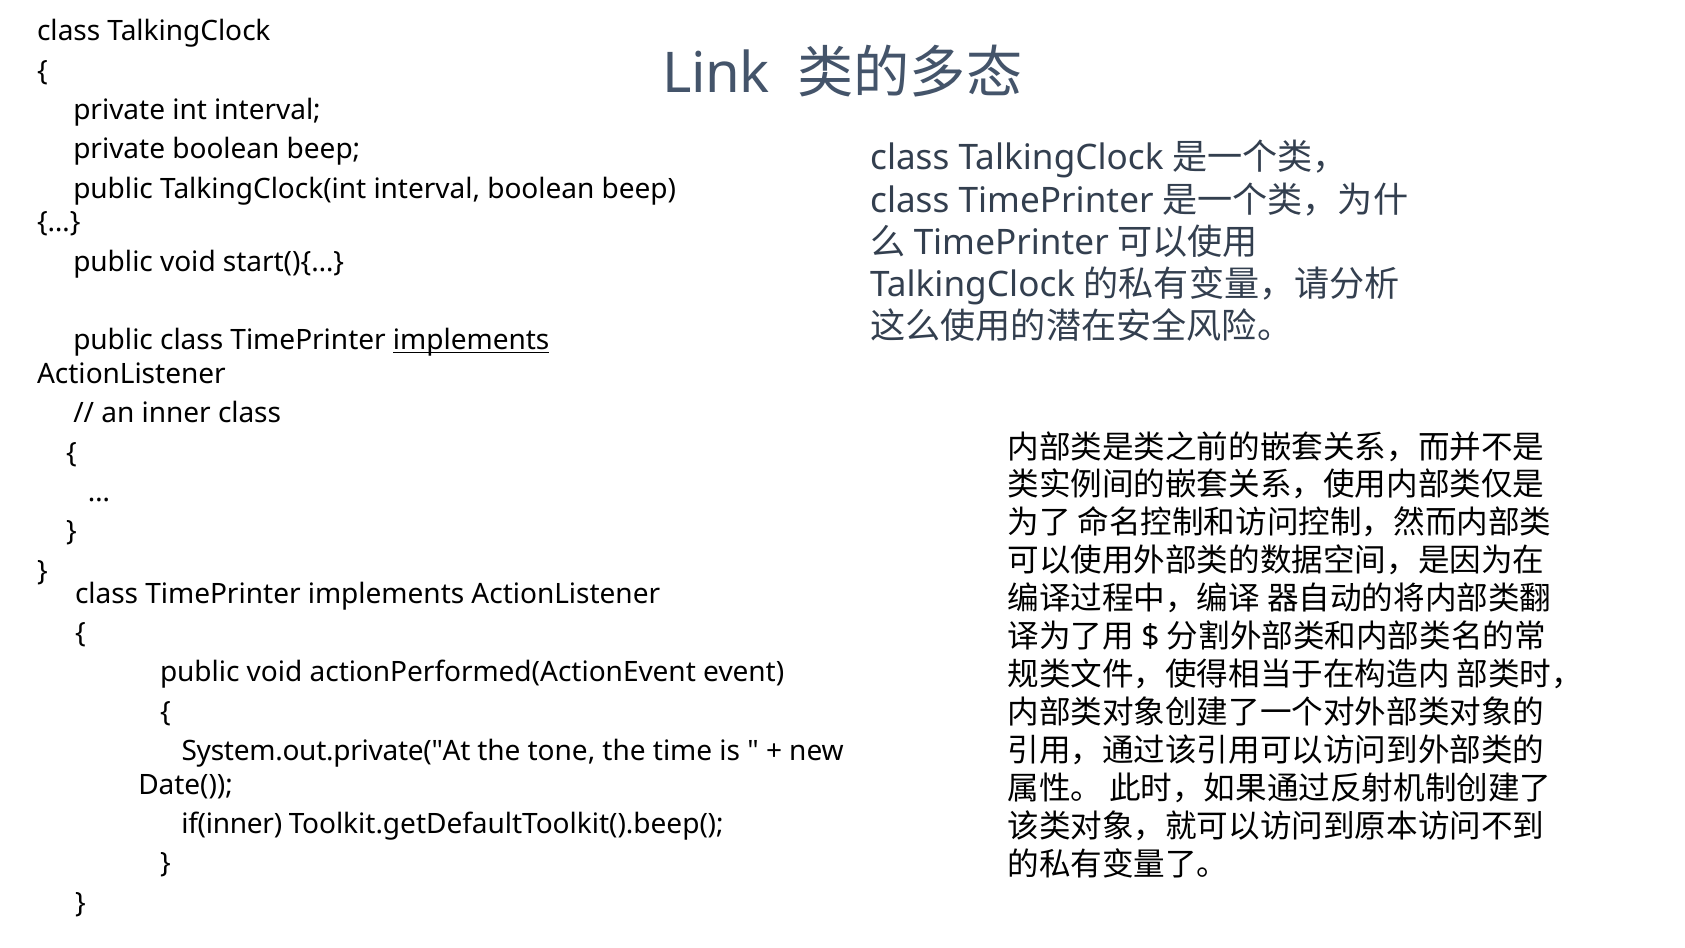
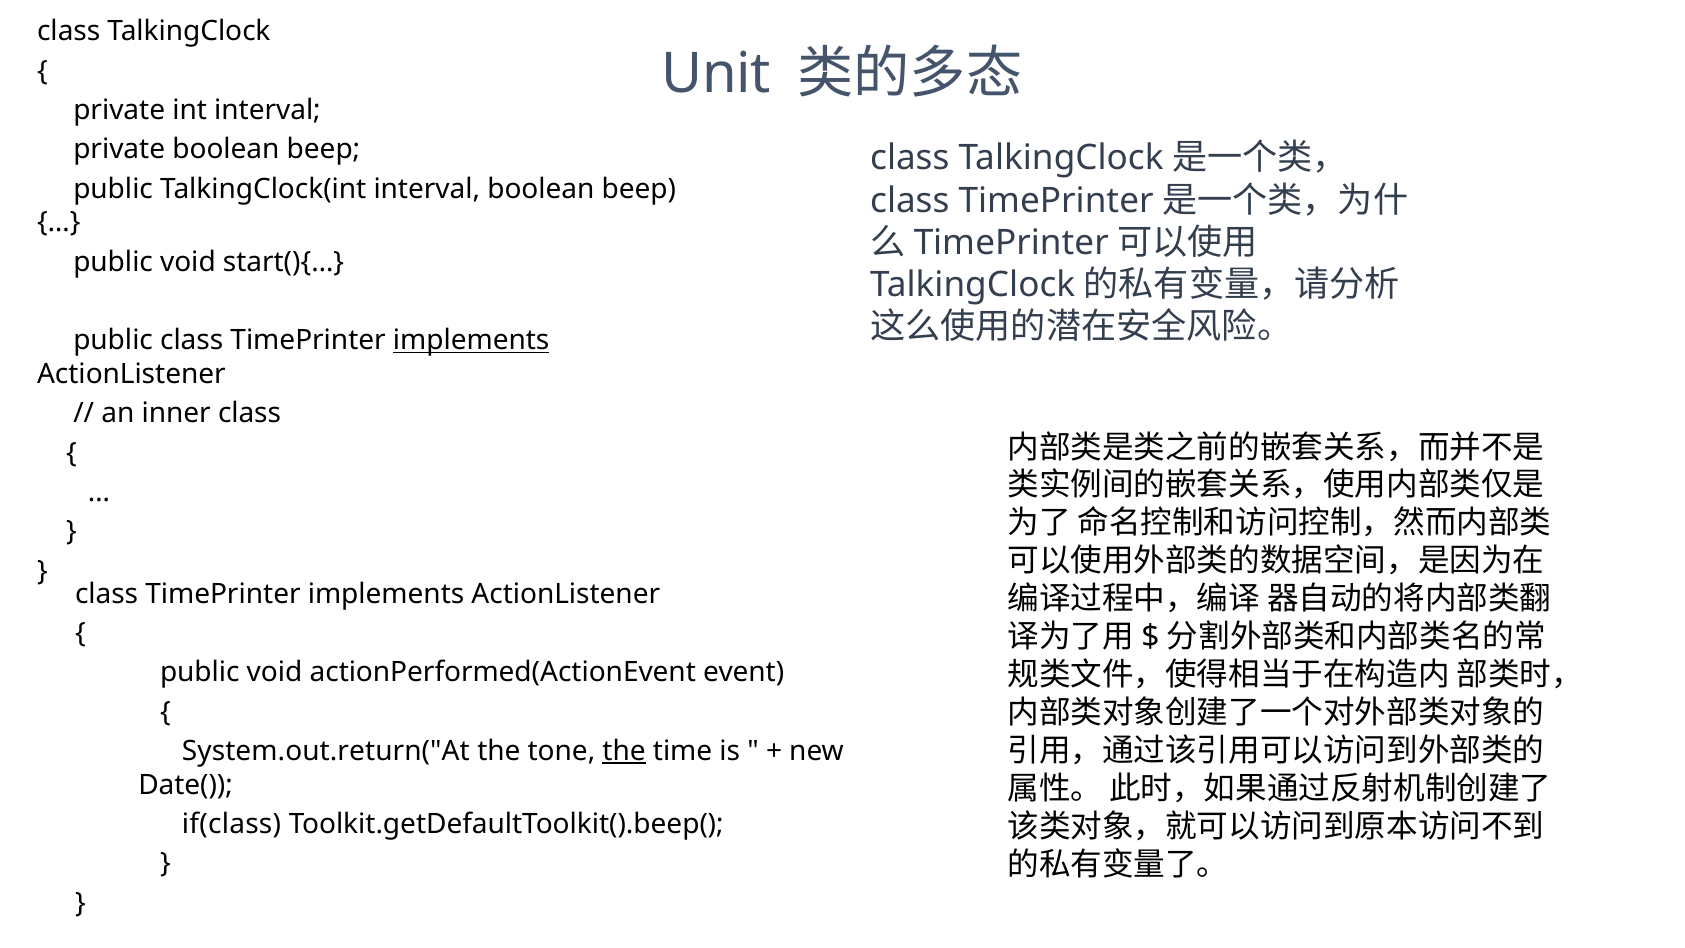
Link: Link -> Unit (716, 74)
System.out.private("At: System.out.private("At -> System.out.return("At (326, 751)
the underline: none -> present (624, 751)
if(inner: if(inner -> if(class (232, 824)
